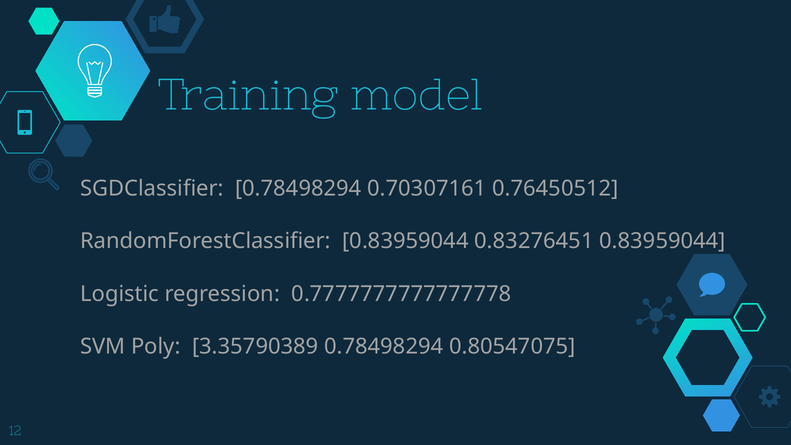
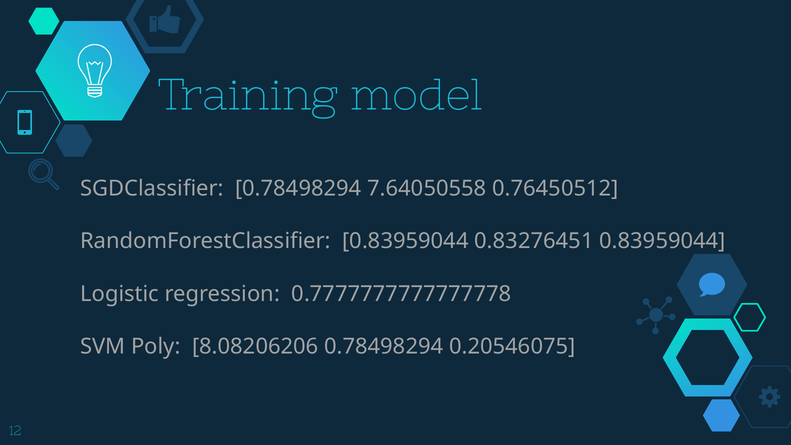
0.70307161: 0.70307161 -> 7.64050558 (427, 188)
3.35790389: 3.35790389 -> 8.08206206 (255, 347)
0.80547075: 0.80547075 -> 0.20546075 (512, 347)
